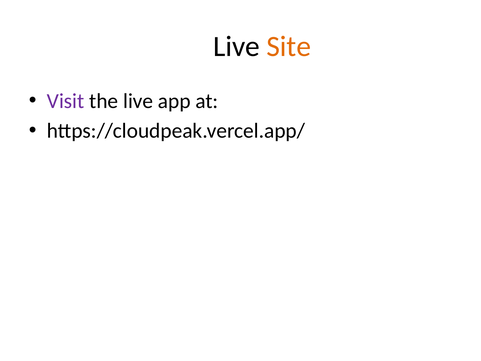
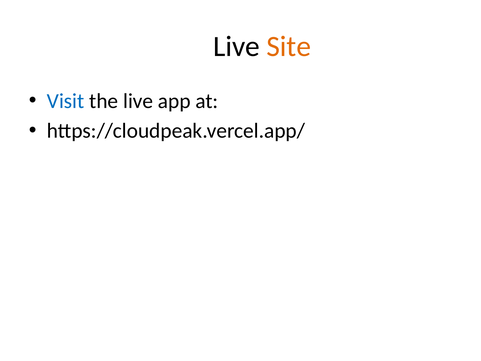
Visit colour: purple -> blue (66, 101)
